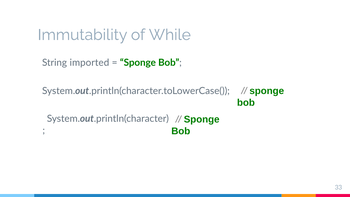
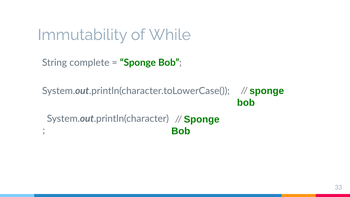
imported: imported -> complete (89, 63)
